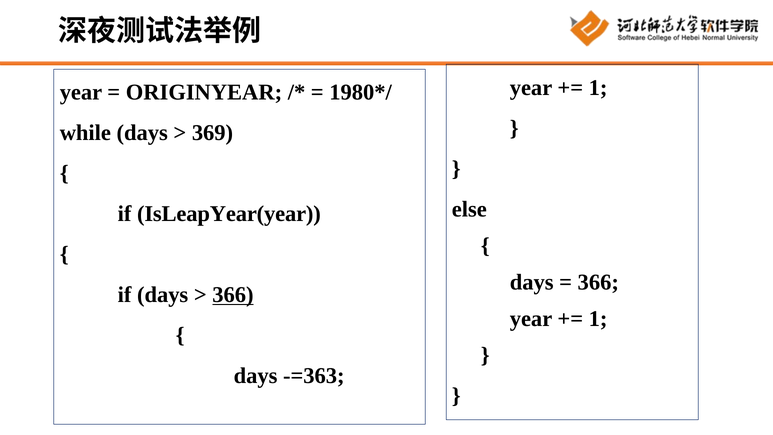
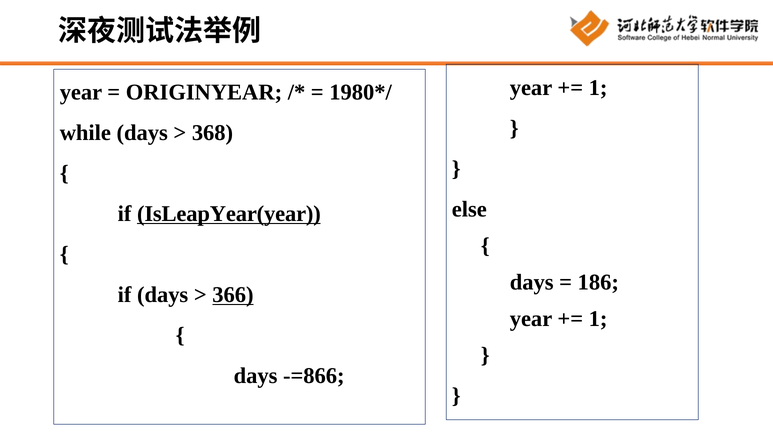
369: 369 -> 368 (213, 133)
IsLeapYear(year underline: none -> present (229, 214)
366: 366 -> 186 (598, 282)
-=363: -=363 -> -=866 (314, 376)
